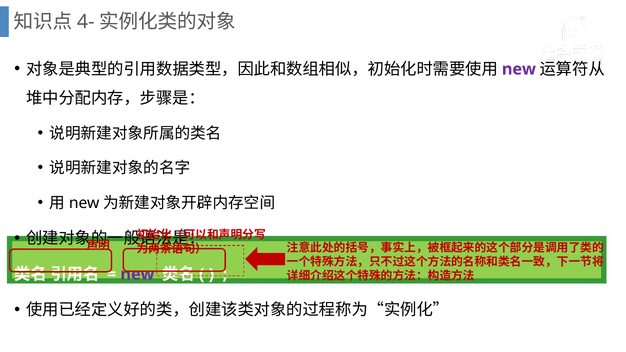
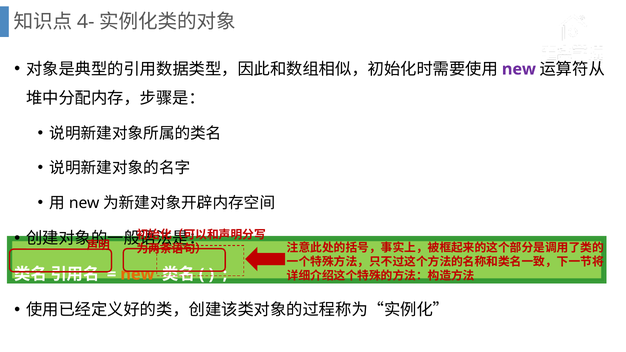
new colour: purple -> orange (137, 274)
